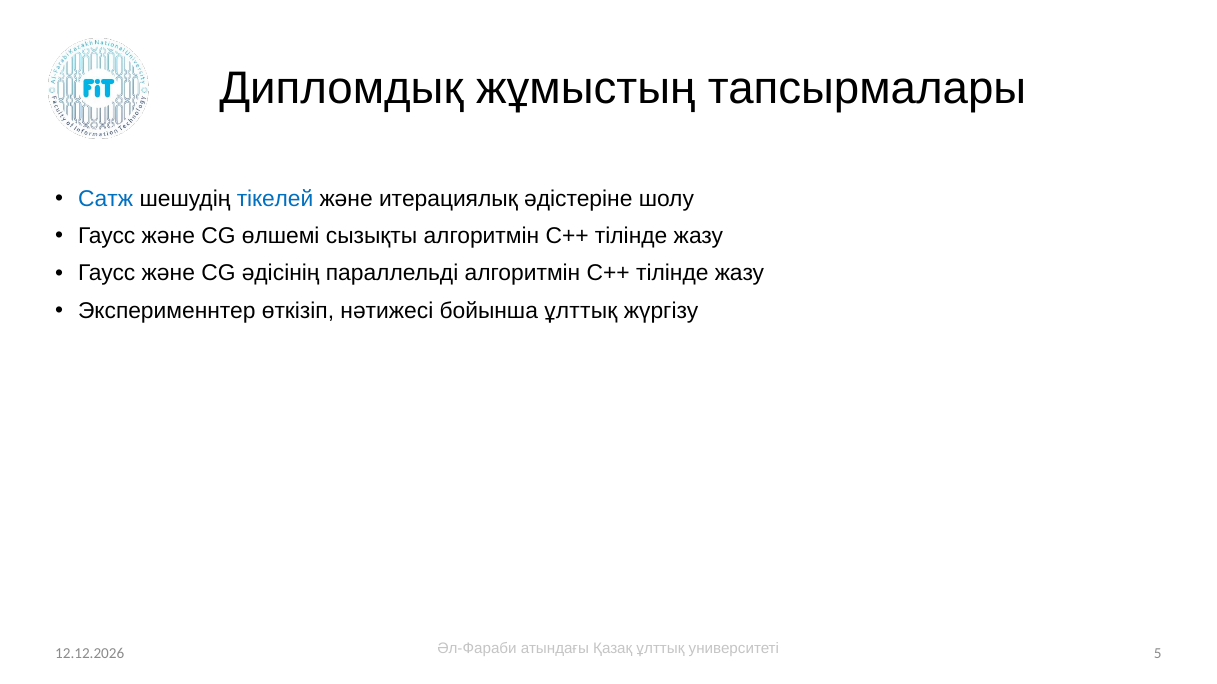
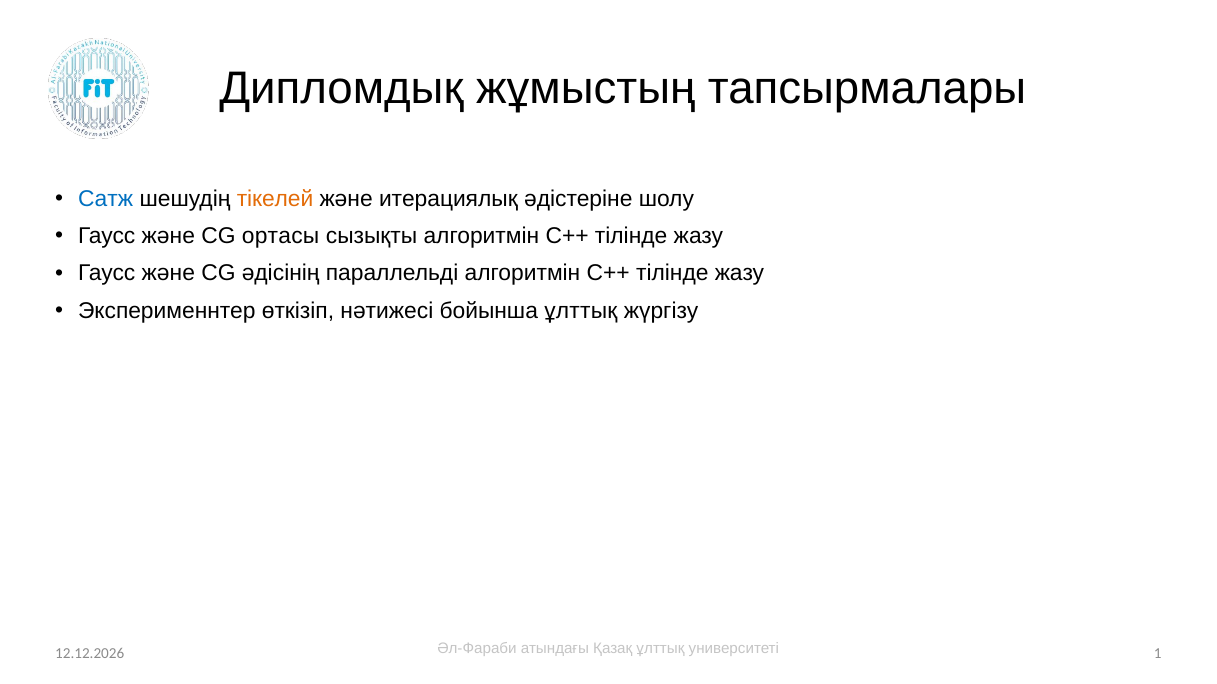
тікелей colour: blue -> orange (275, 199)
өлшемі: өлшемі -> ортасы (281, 236)
5: 5 -> 1 (1158, 654)
